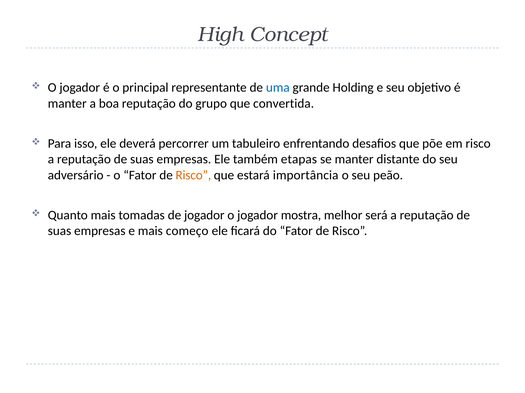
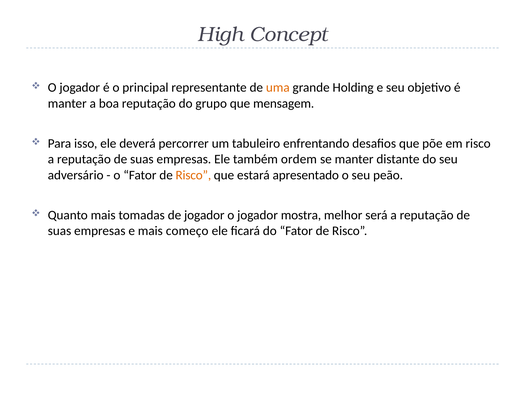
uma colour: blue -> orange (278, 88)
convertida: convertida -> mensagem (284, 104)
etapas: etapas -> ordem (299, 160)
importância: importância -> apresentado (306, 175)
